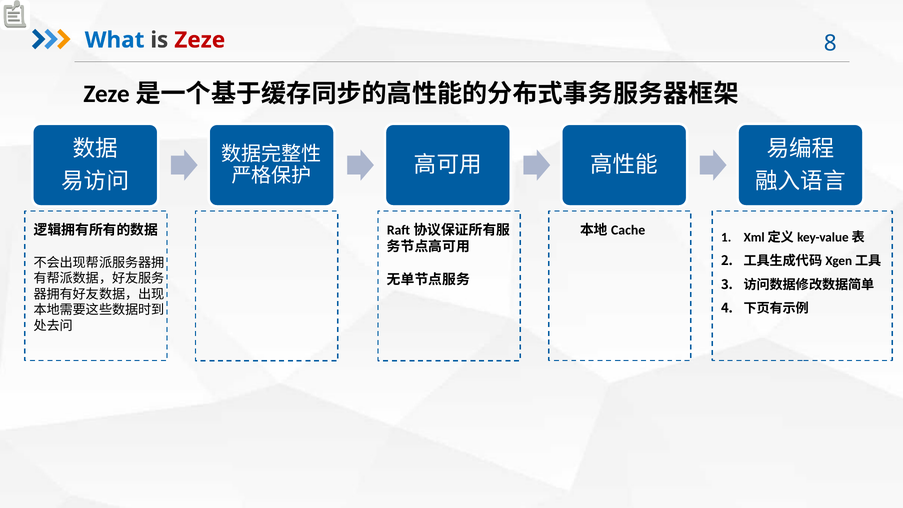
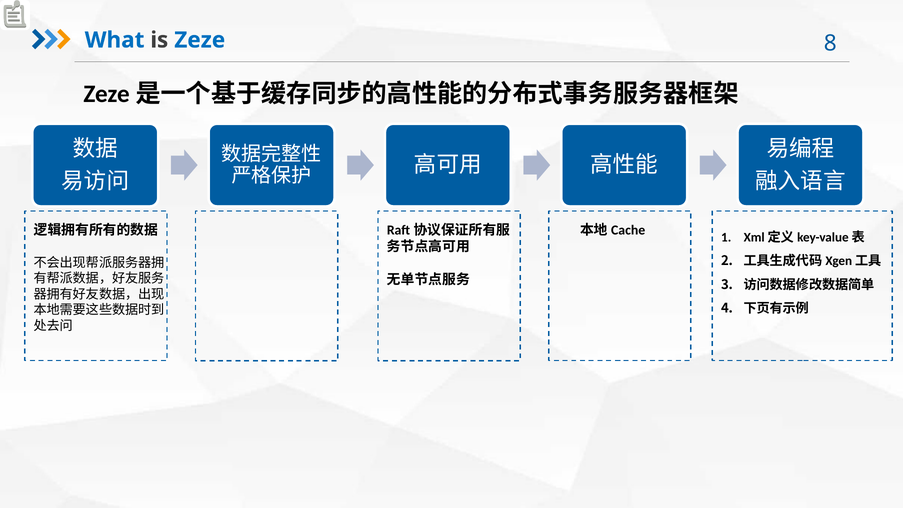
Zeze colour: red -> blue (200, 40)
